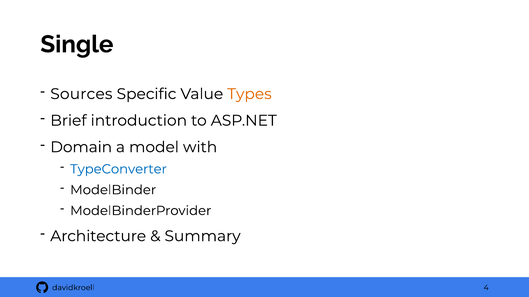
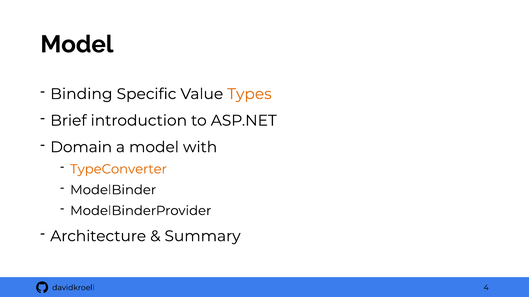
Single: Single -> Model (77, 44)
Sources: Sources -> Binding (81, 94)
TypeConverter colour: blue -> orange (118, 169)
